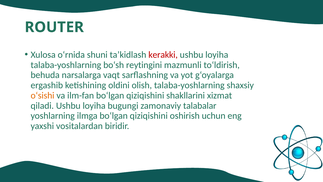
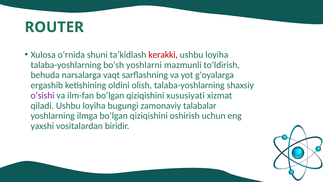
reytingini: reytingini -> yoshlarni (144, 65)
o‘sishi colour: orange -> purple (43, 95)
shakllarini: shakllarini -> xususiyati (186, 95)
